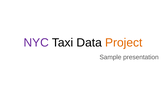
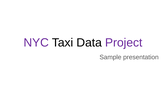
Project colour: orange -> purple (124, 43)
